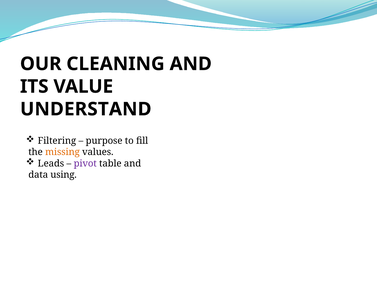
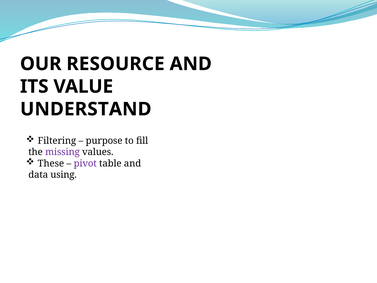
CLEANING: CLEANING -> RESOURCE (116, 64)
missing colour: orange -> purple (62, 152)
Leads: Leads -> These (51, 163)
